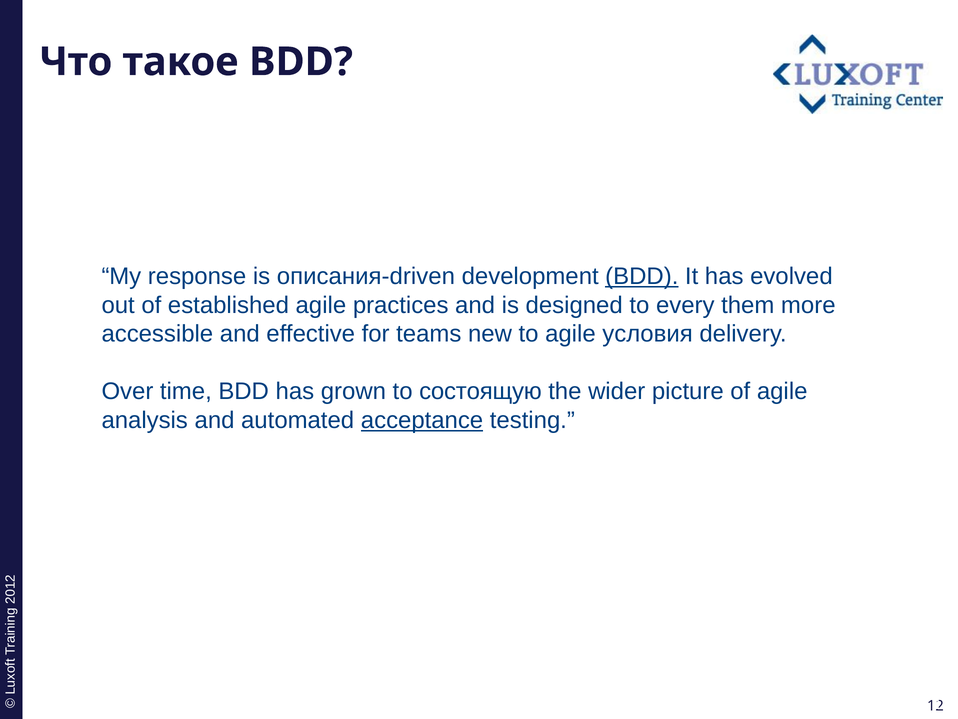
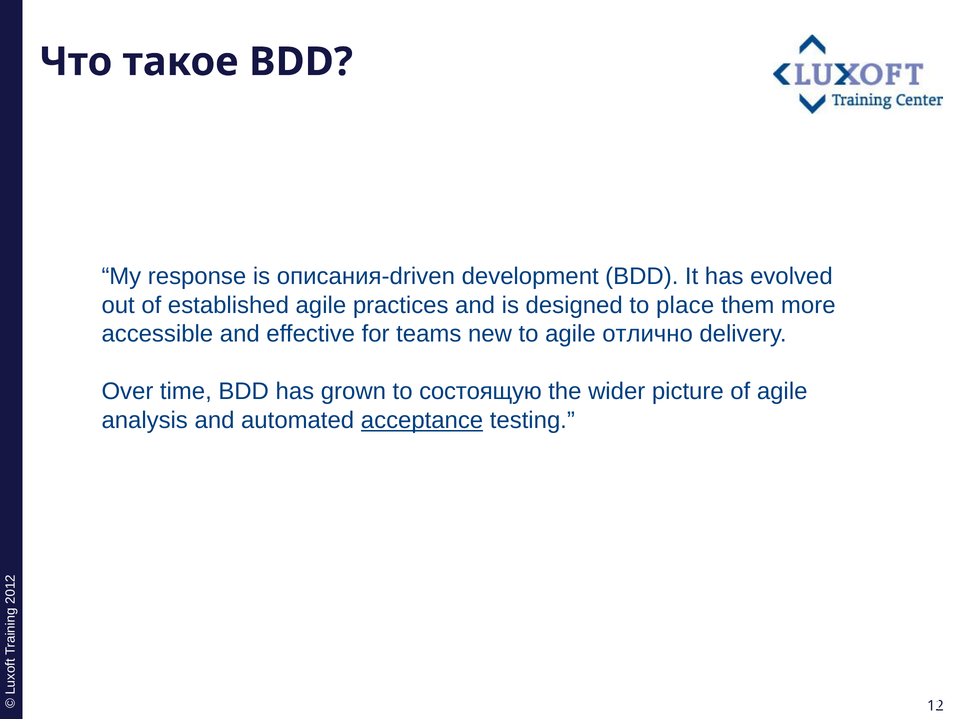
BDD underline: present -> none (642, 276)
every: every -> place (685, 305)
условия: условия -> отлично (648, 334)
